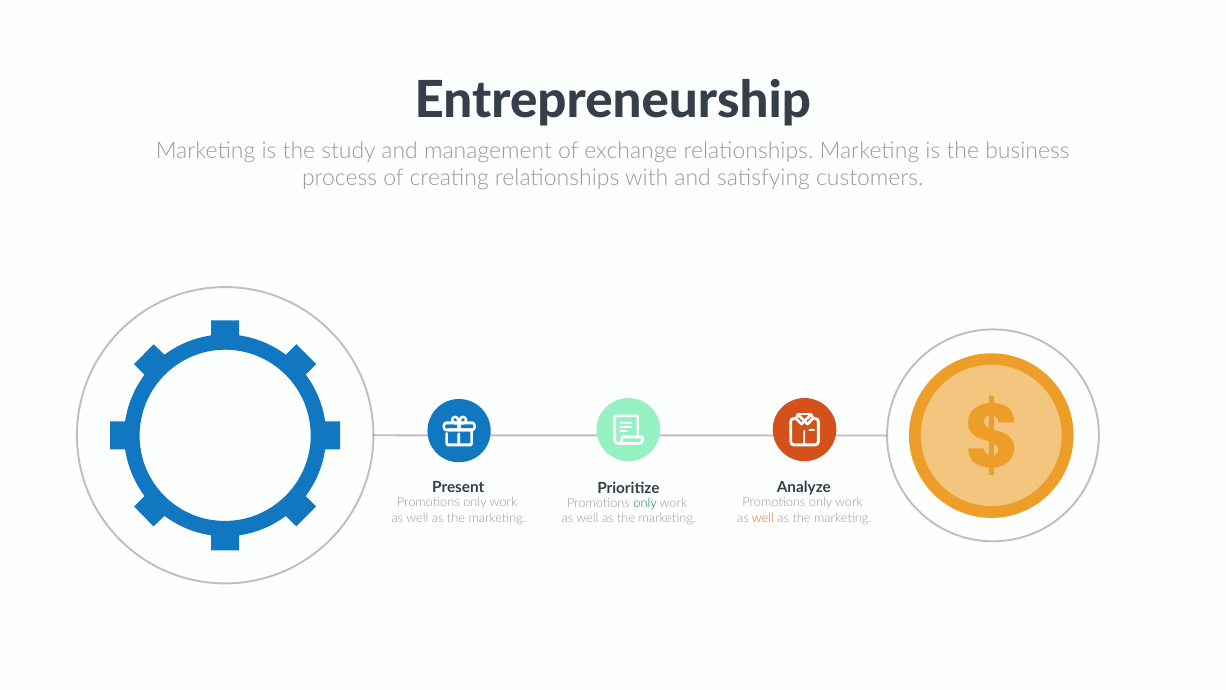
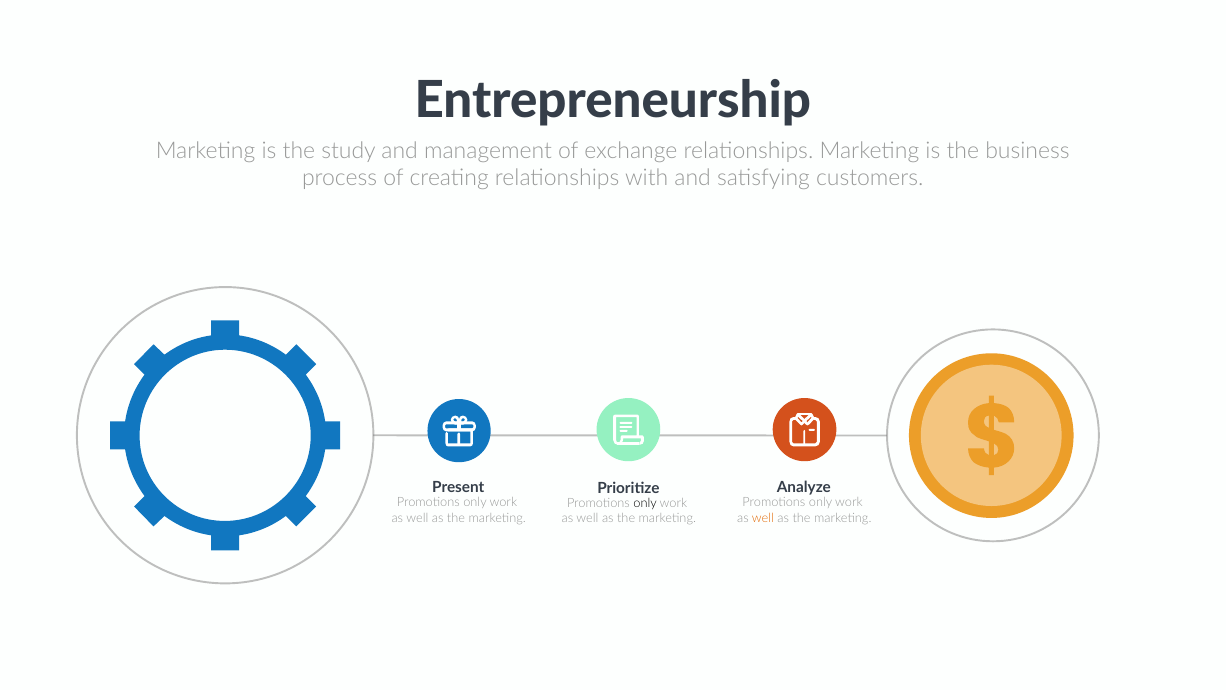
only colour: green -> black (645, 503)
